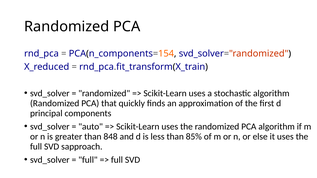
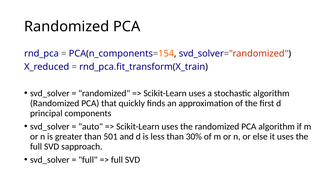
848: 848 -> 501 (111, 137)
85%: 85% -> 30% (194, 137)
